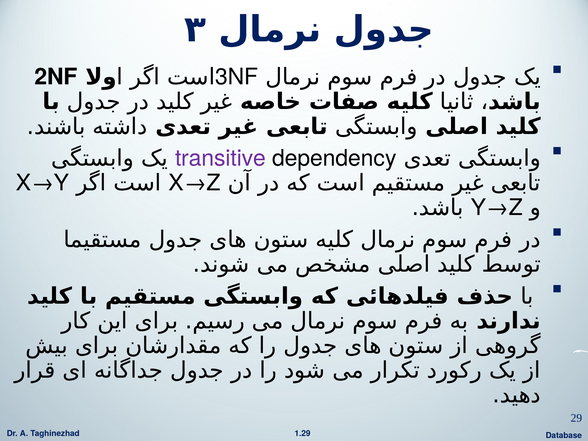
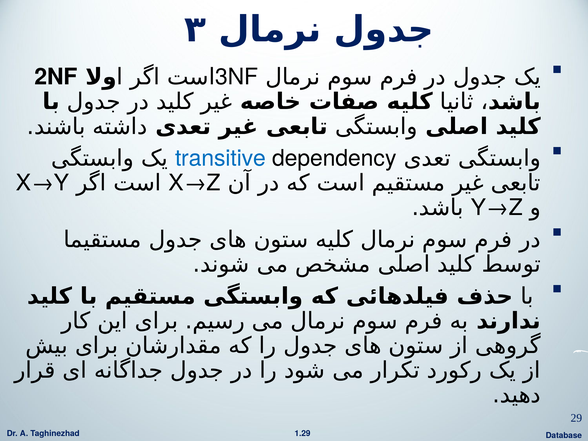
transitive colour: purple -> blue (220, 158)
